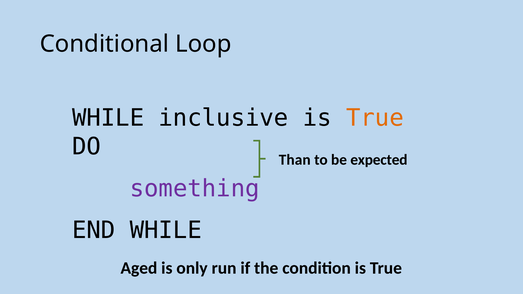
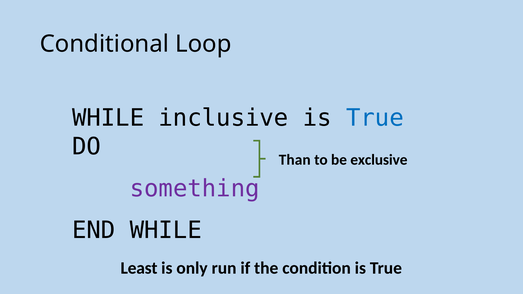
True colour: orange -> blue (375, 118)
expected: expected -> exclusive (379, 160)
Aged: Aged -> Least (139, 268)
